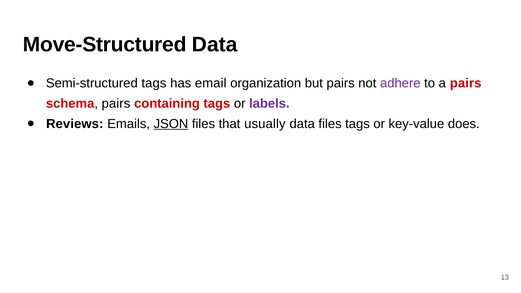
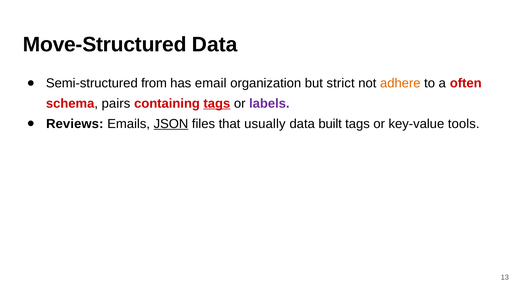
Semi-structured tags: tags -> from (154, 83)
but pairs: pairs -> strict (341, 83)
adhere colour: purple -> orange (400, 83)
a pairs: pairs -> often (466, 83)
tags underline: none -> present (217, 103)
data files: files -> built (330, 124)
does: does -> tools (464, 124)
